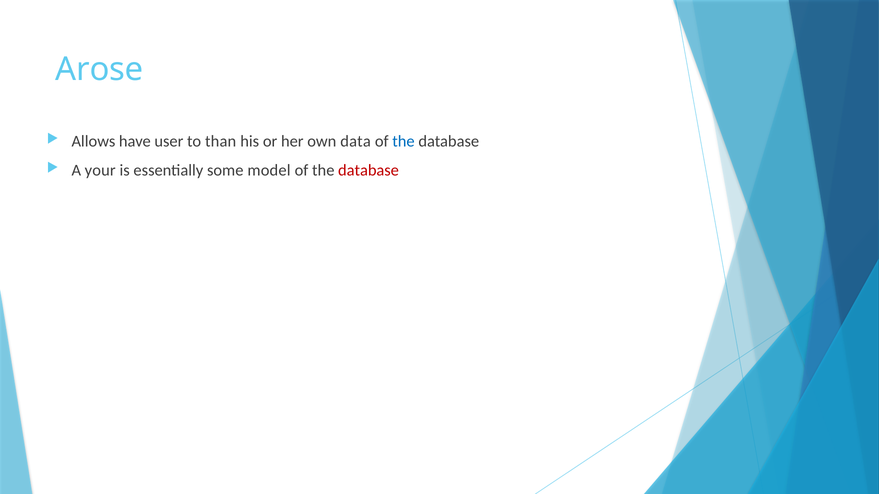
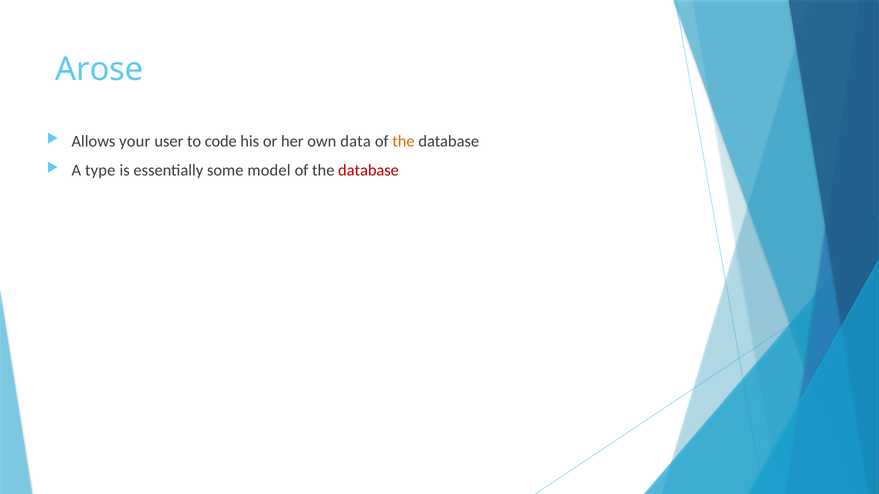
have: have -> your (135, 141)
than: than -> code (221, 141)
the colour: blue -> orange (404, 141)
your: your -> type (100, 170)
